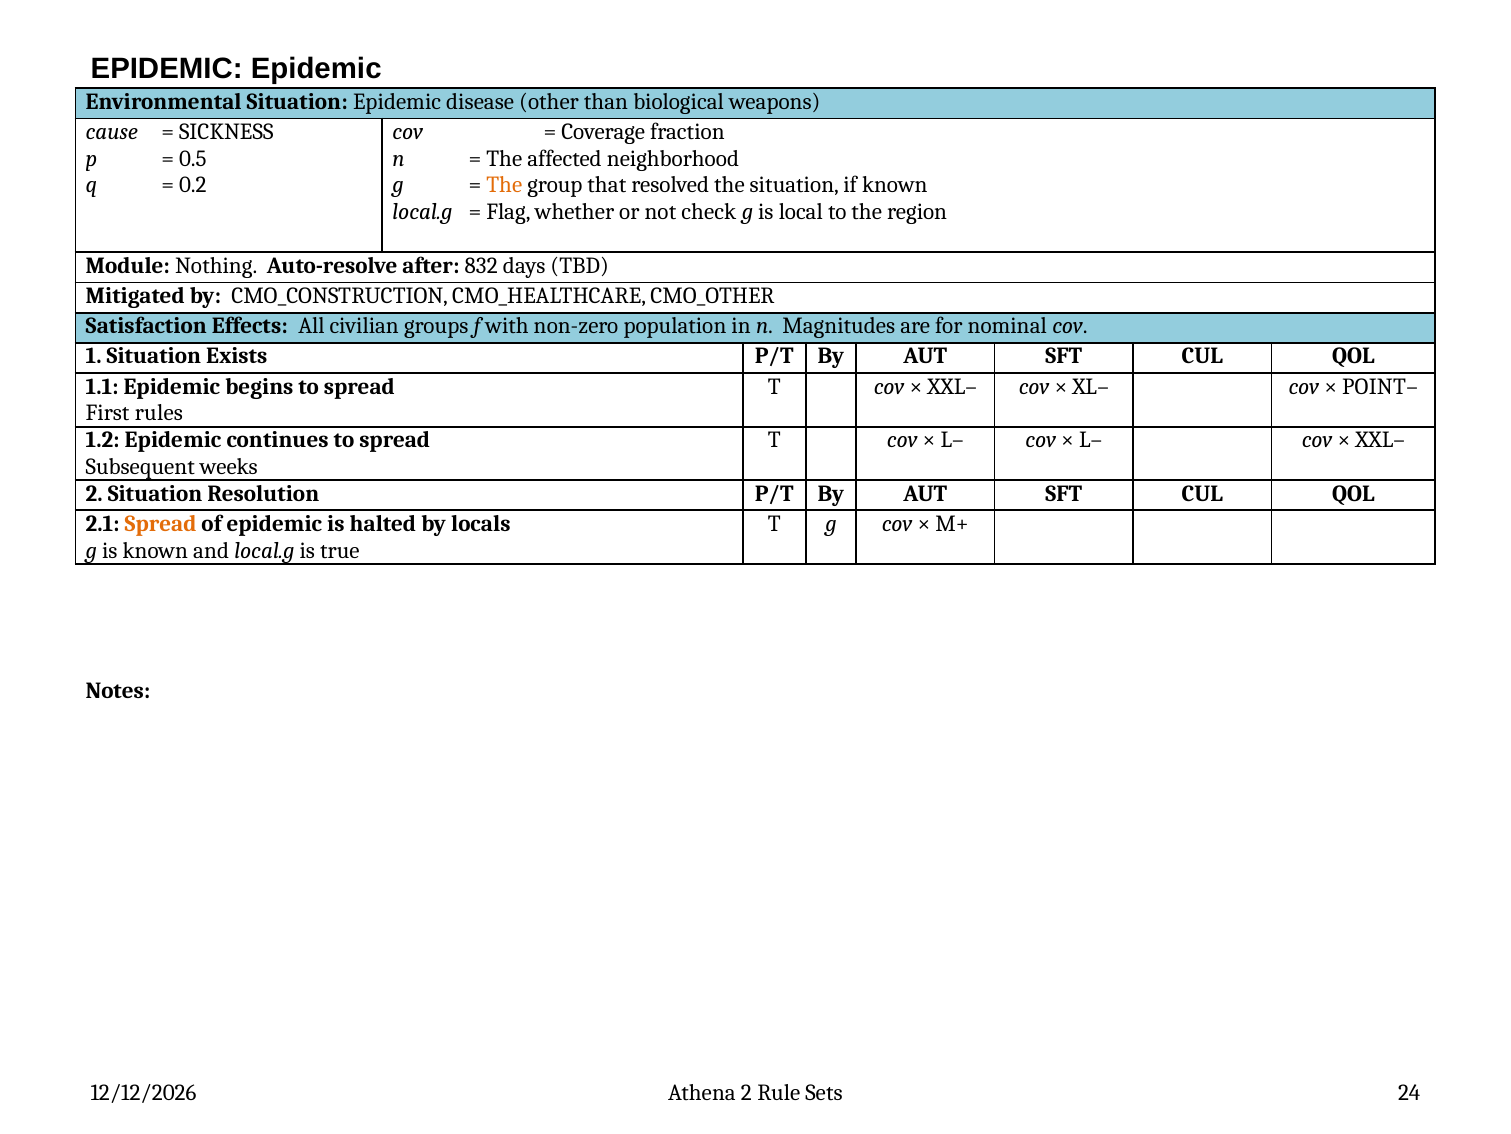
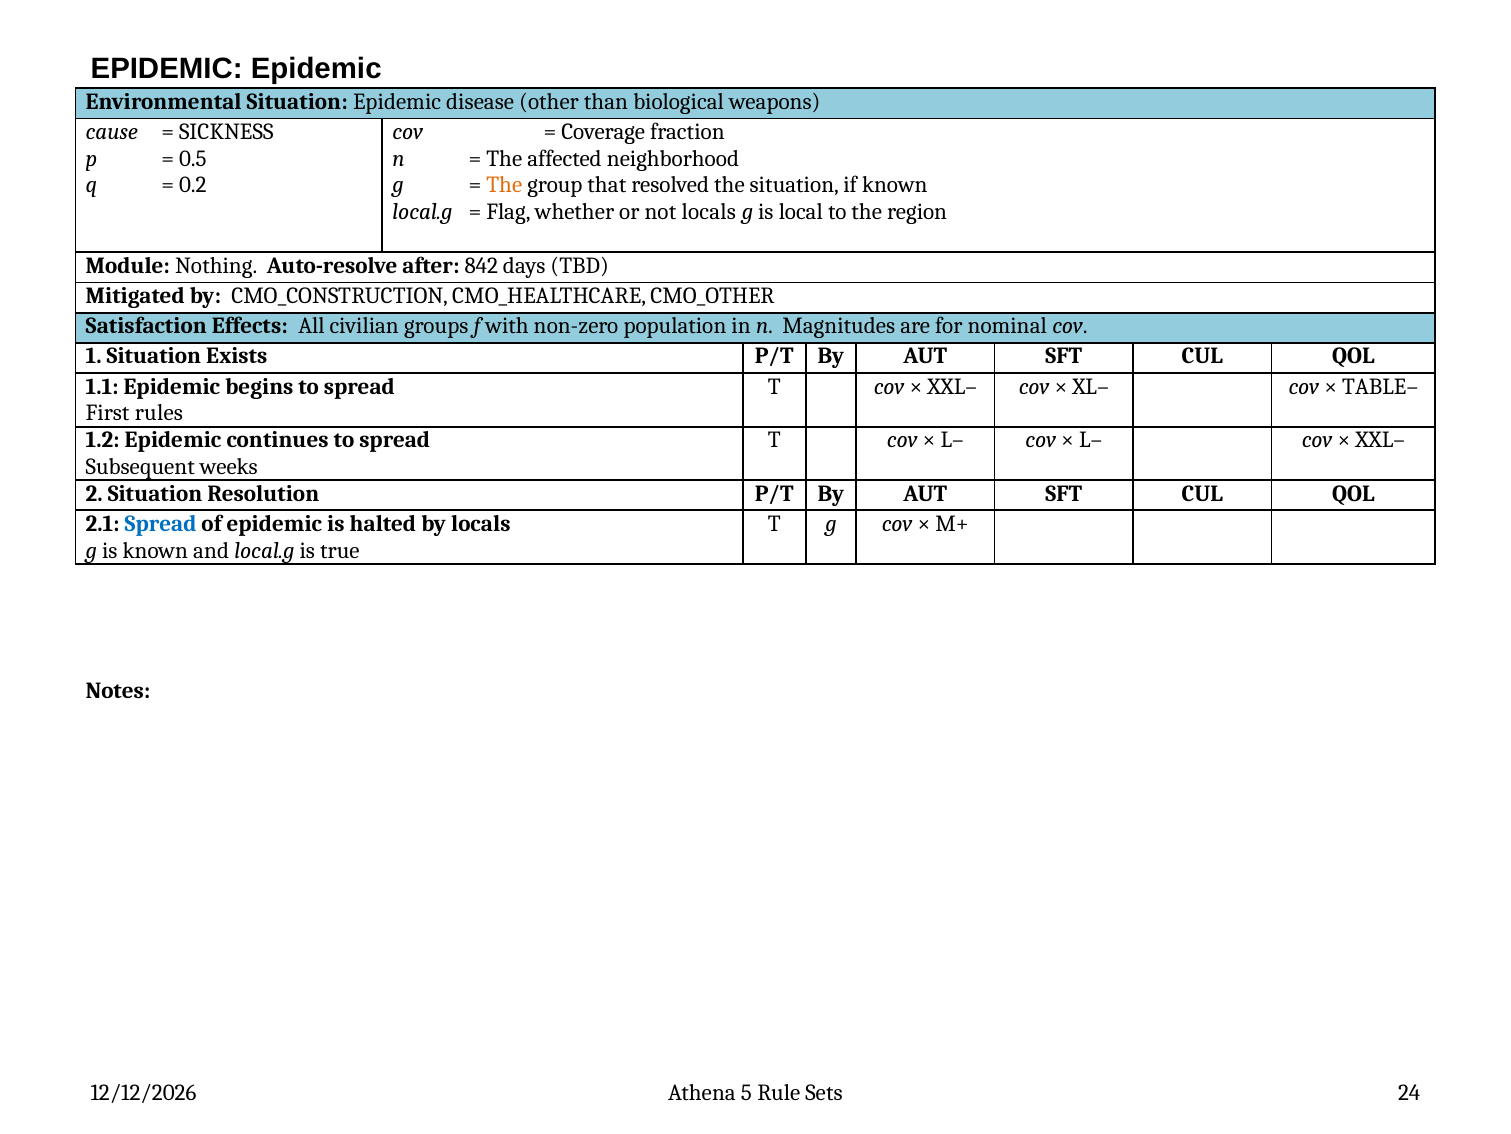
not check: check -> locals (709, 212)
832: 832 -> 842 (481, 265)
POINT–: POINT– -> TABLE– (1380, 386)
Spread colour: orange -> blue (161, 523)
Athena 2: 2 -> 5 (746, 1092)
